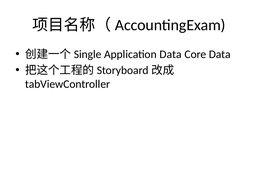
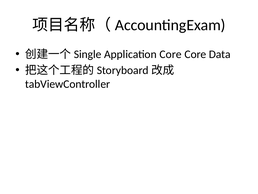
Application Data: Data -> Core (171, 54)
